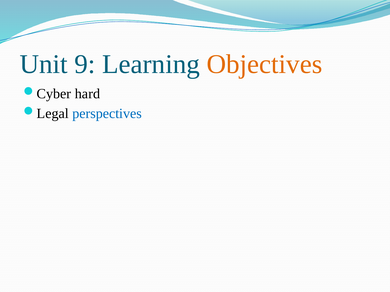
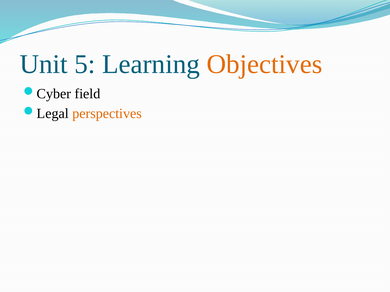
9: 9 -> 5 (85, 64)
hard: hard -> field (88, 94)
perspectives colour: blue -> orange (107, 114)
